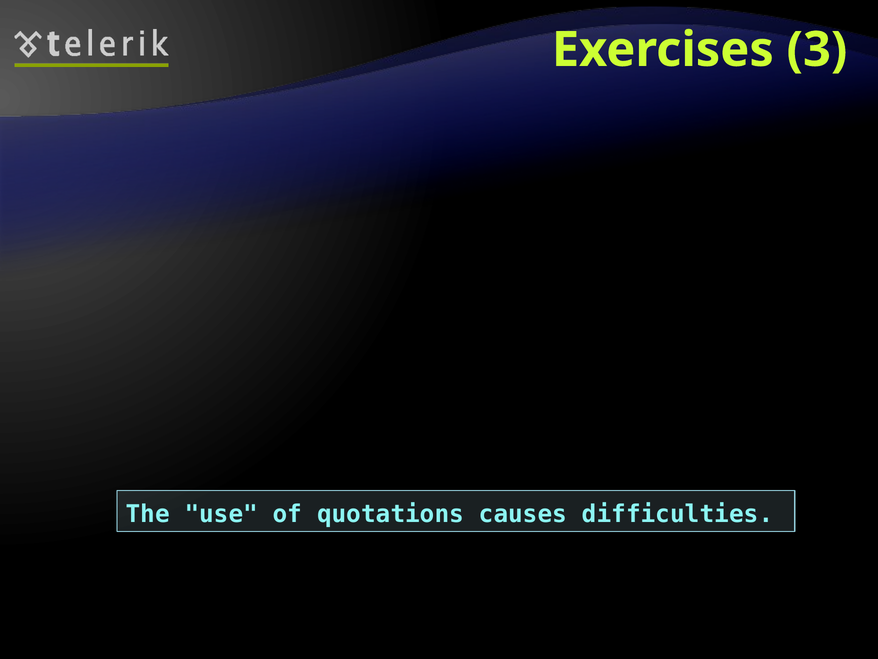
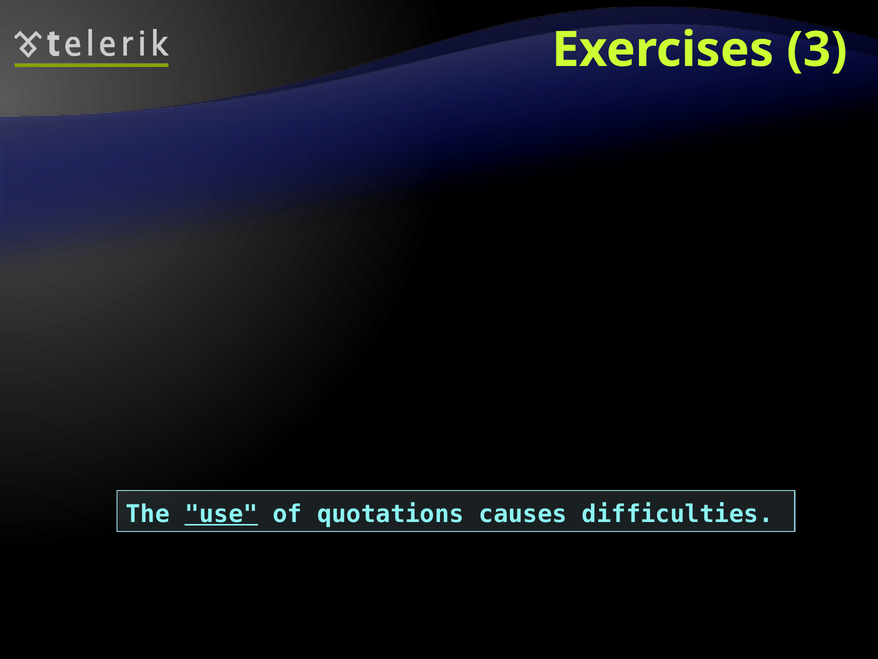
use underline: none -> present (221, 514)
